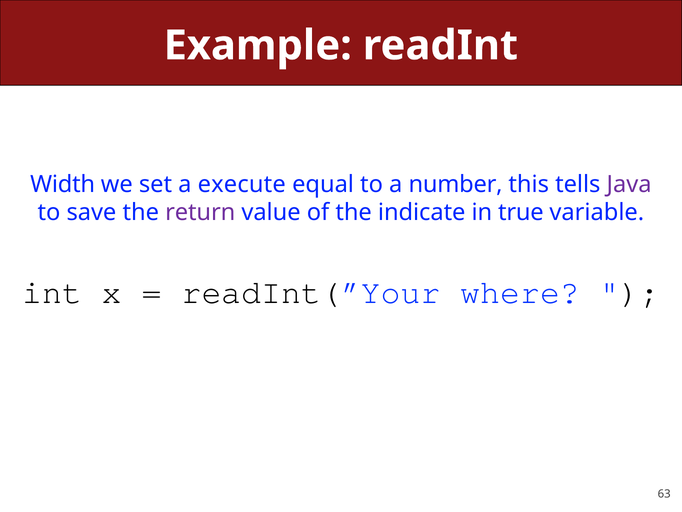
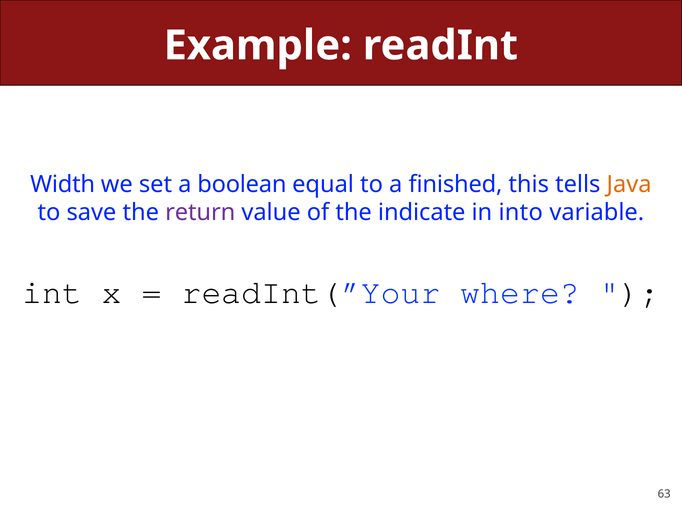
execute: execute -> boolean (242, 184)
number: number -> finished (456, 184)
Java colour: purple -> orange (629, 184)
true: true -> into (521, 212)
